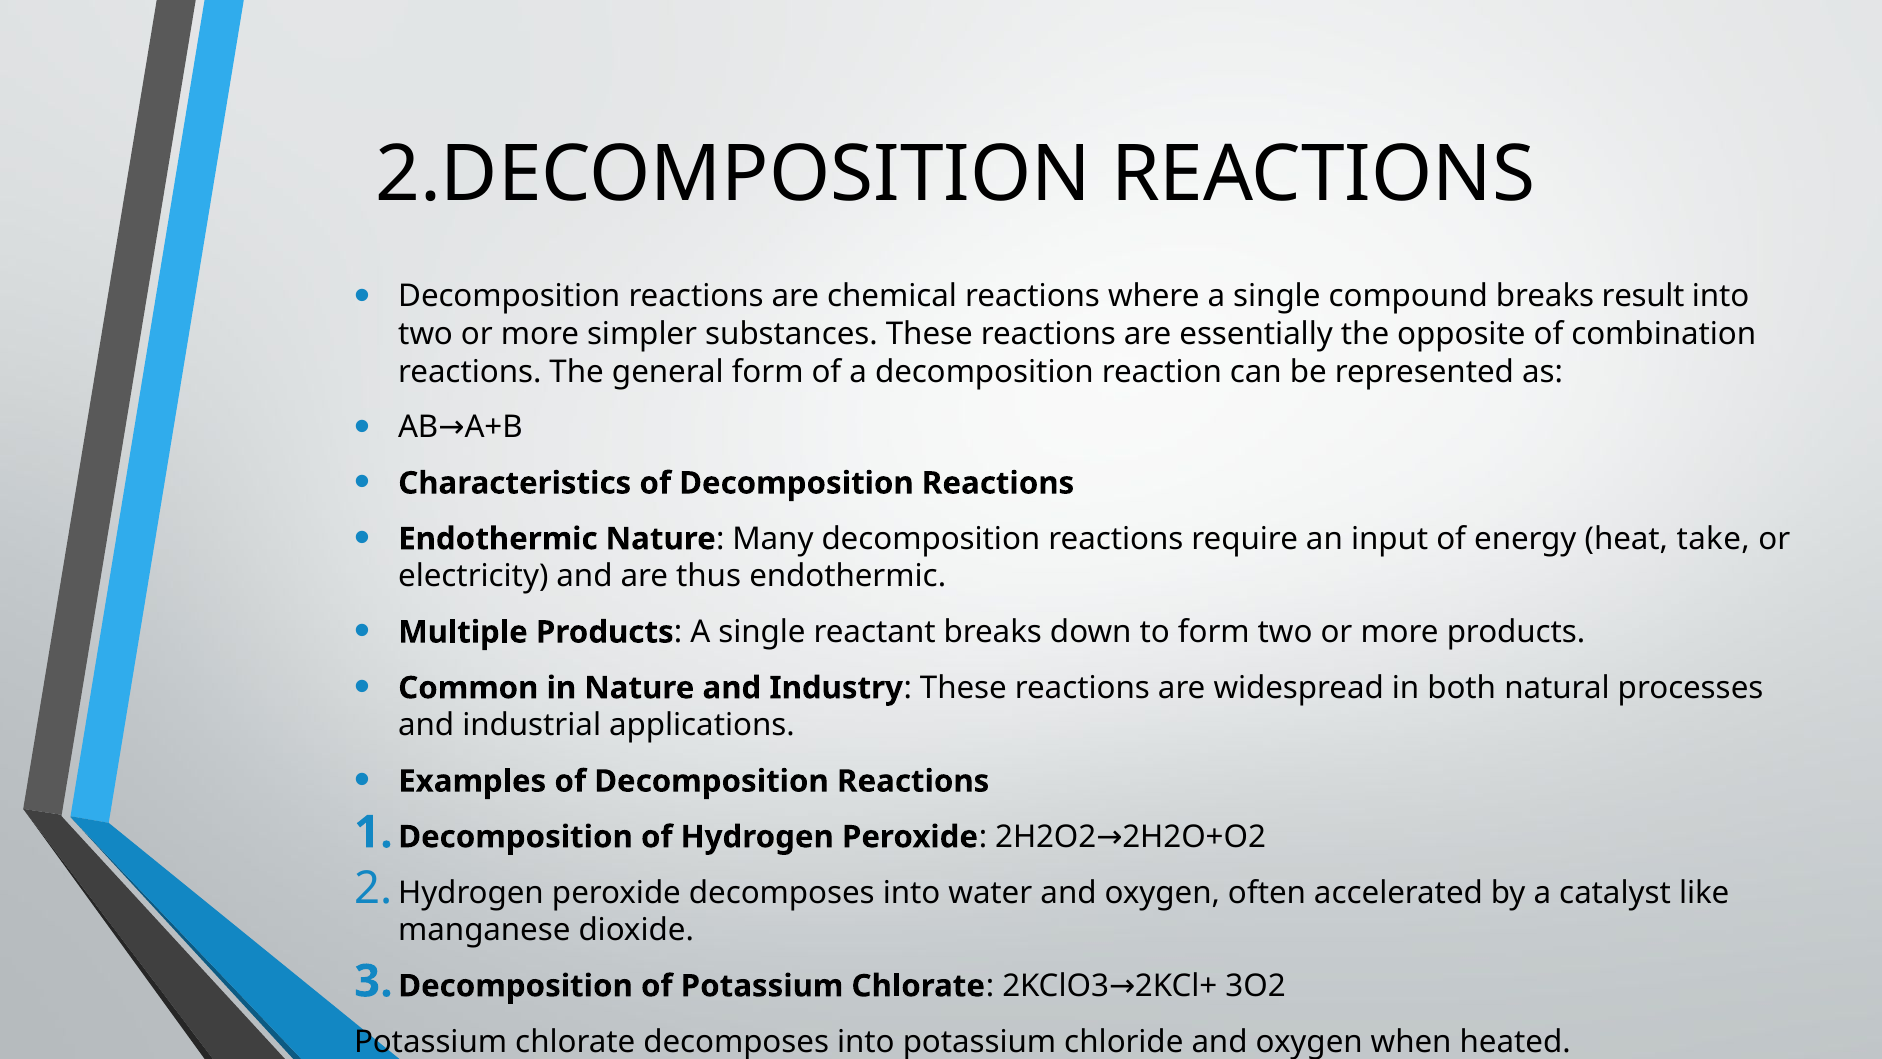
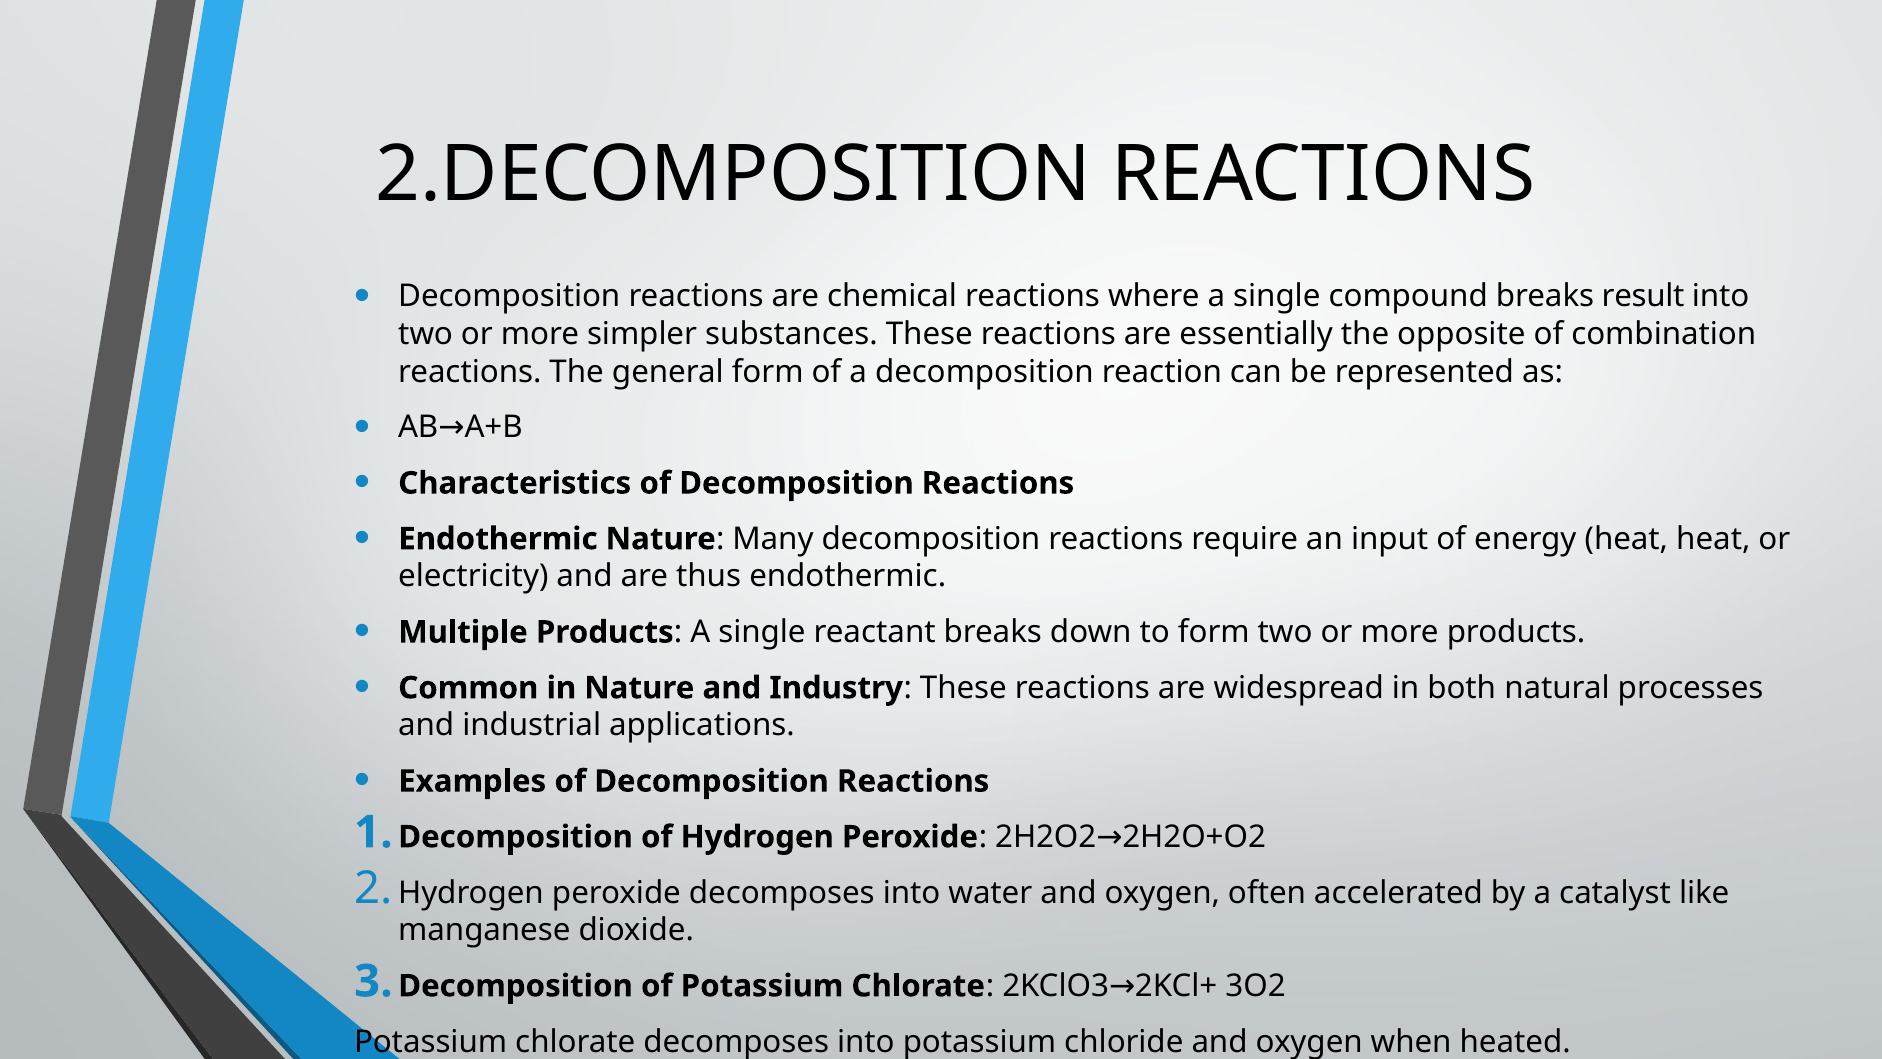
heat take: take -> heat (1713, 539)
